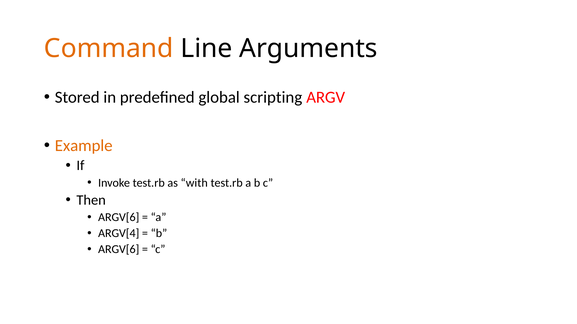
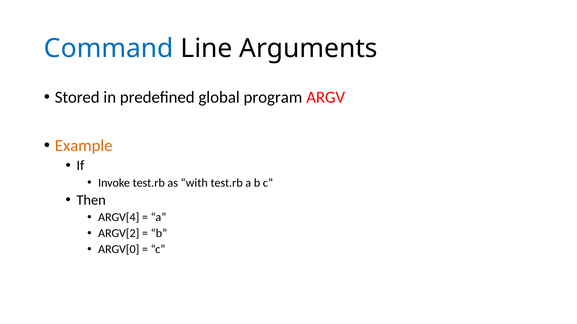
Command colour: orange -> blue (109, 48)
scripting: scripting -> program (273, 98)
ARGV[6: ARGV[6 -> ARGV[4 (119, 218)
ARGV[4: ARGV[4 -> ARGV[2 (119, 234)
ARGV[6: ARGV[6 -> ARGV[0 (119, 250)
